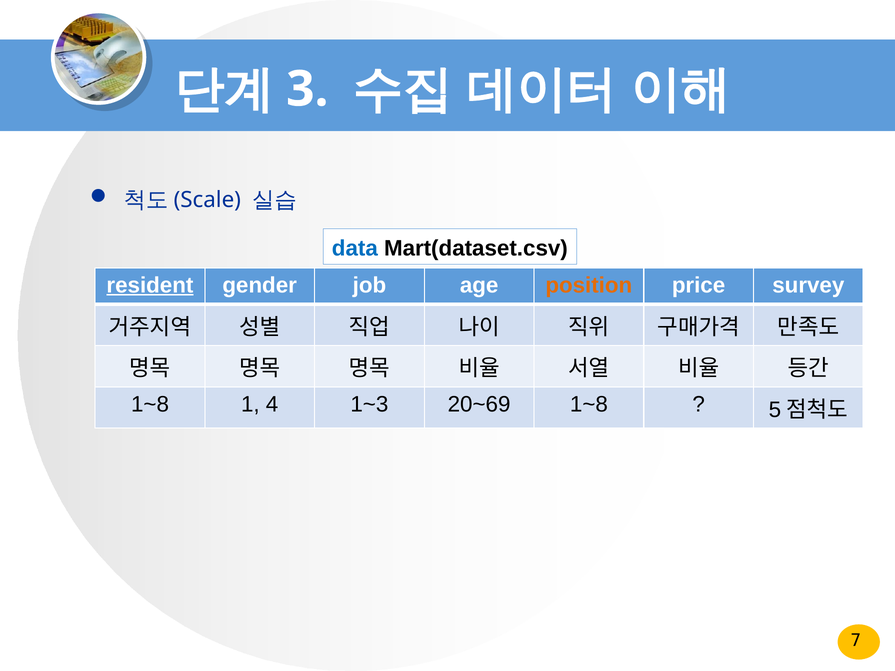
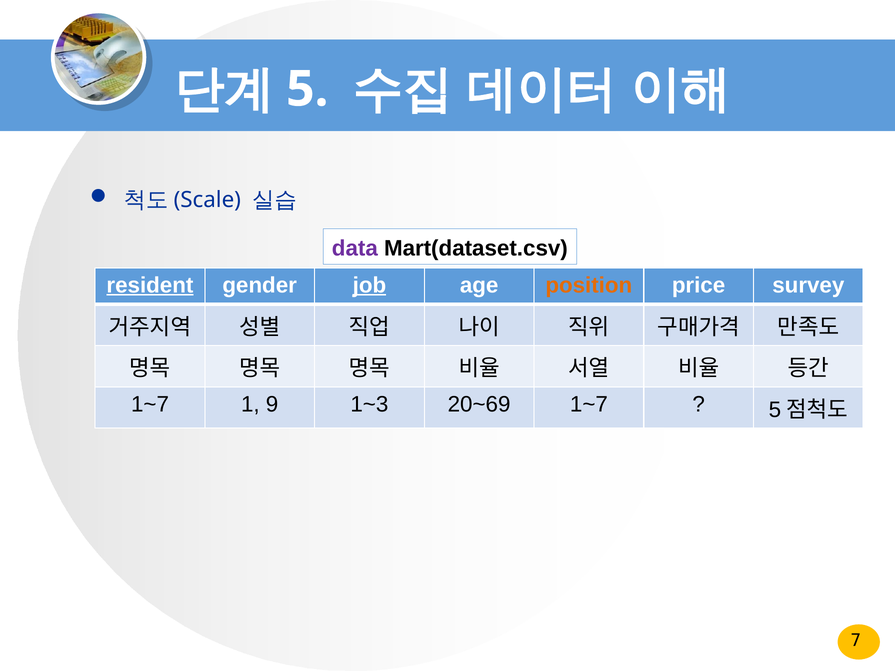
3: 3 -> 5 (307, 89)
data colour: blue -> purple (355, 248)
job underline: none -> present (369, 285)
1~8: 1~8 -> 1~7 (150, 404)
4: 4 -> 9 (272, 404)
20~69 1~8: 1~8 -> 1~7 (589, 404)
